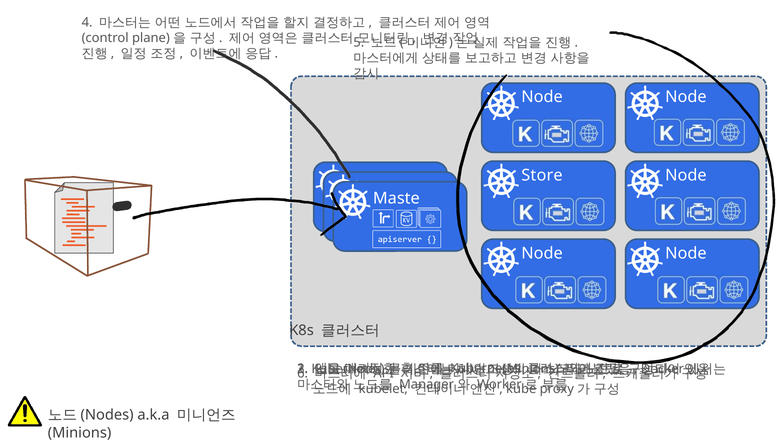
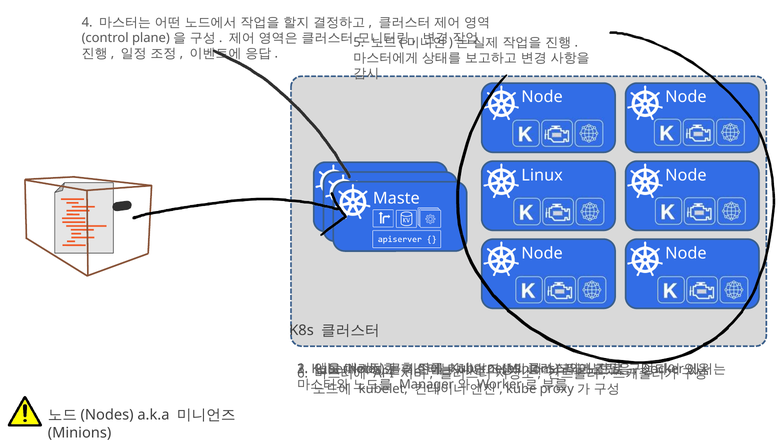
Store: Store -> Linux (542, 175)
